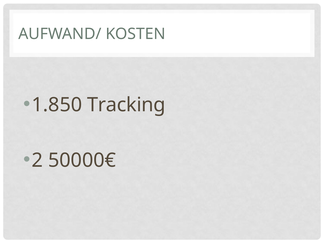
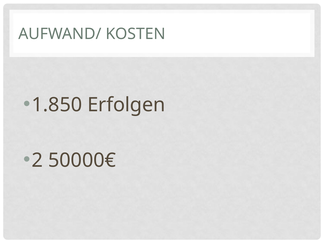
Tracking: Tracking -> Erfolgen (126, 105)
